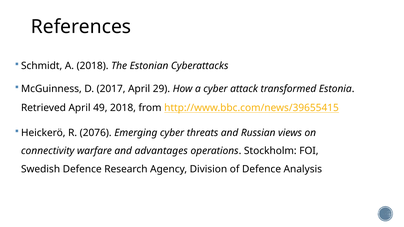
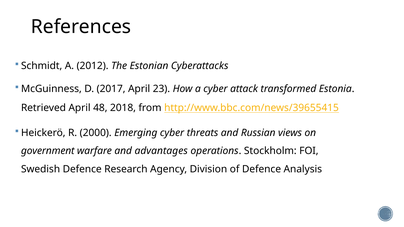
A 2018: 2018 -> 2012 (93, 66)
29: 29 -> 23 (161, 89)
49: 49 -> 48 (100, 108)
2076: 2076 -> 2000 (96, 133)
connectivity: connectivity -> government (48, 151)
